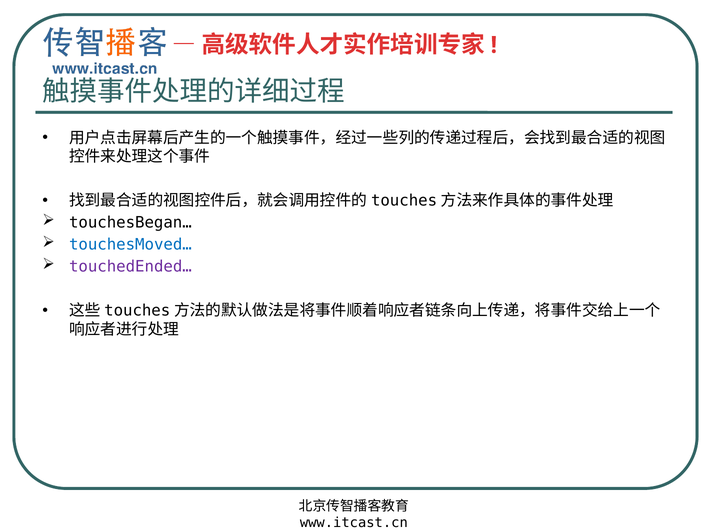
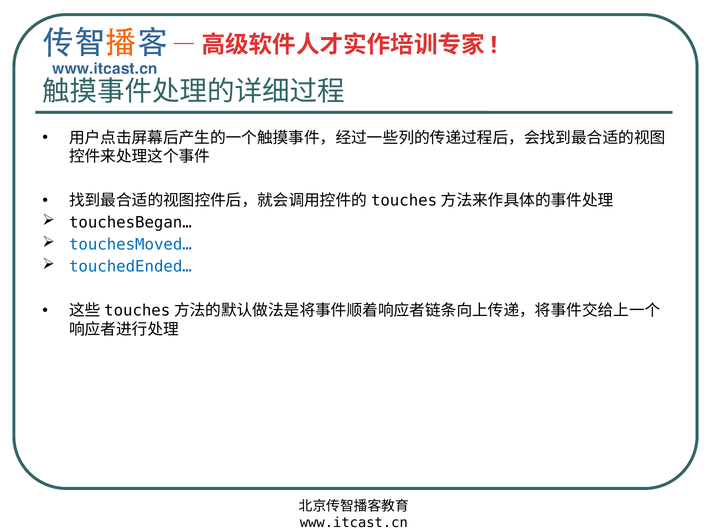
touchedEnded… colour: purple -> blue (130, 267)
